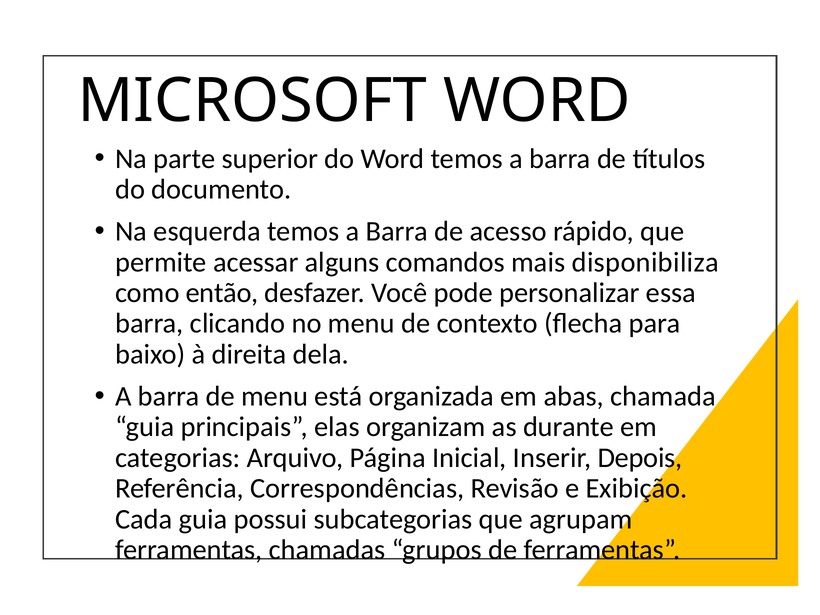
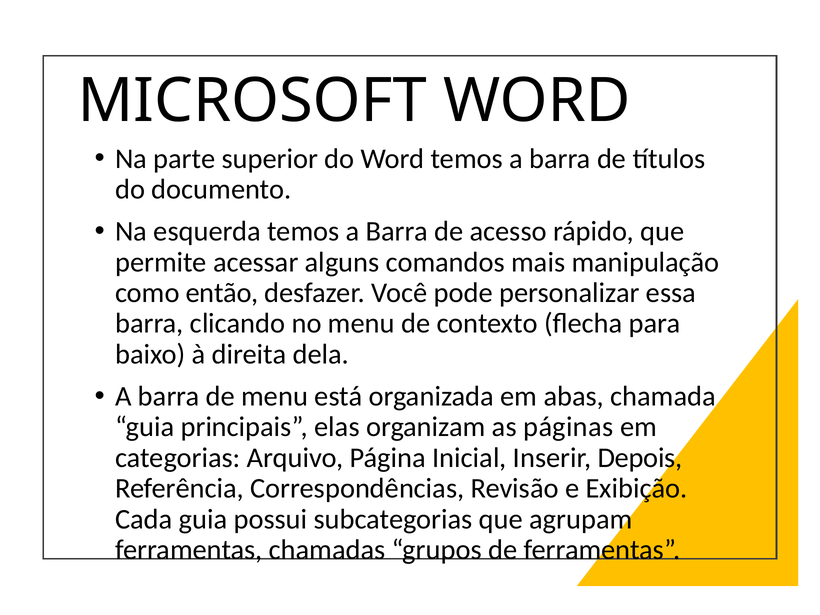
disponibiliza: disponibiliza -> manipulação (646, 262)
durante: durante -> páginas (568, 427)
